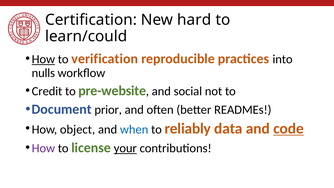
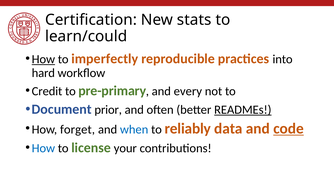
hard: hard -> stats (194, 20)
verification: verification -> imperfectly (105, 59)
nulls: nulls -> hard (43, 73)
pre-website: pre-website -> pre-primary (112, 91)
social: social -> every (188, 91)
READMEs underline: none -> present (243, 110)
object: object -> forget (77, 129)
How colour: purple -> blue (43, 148)
your underline: present -> none (125, 148)
